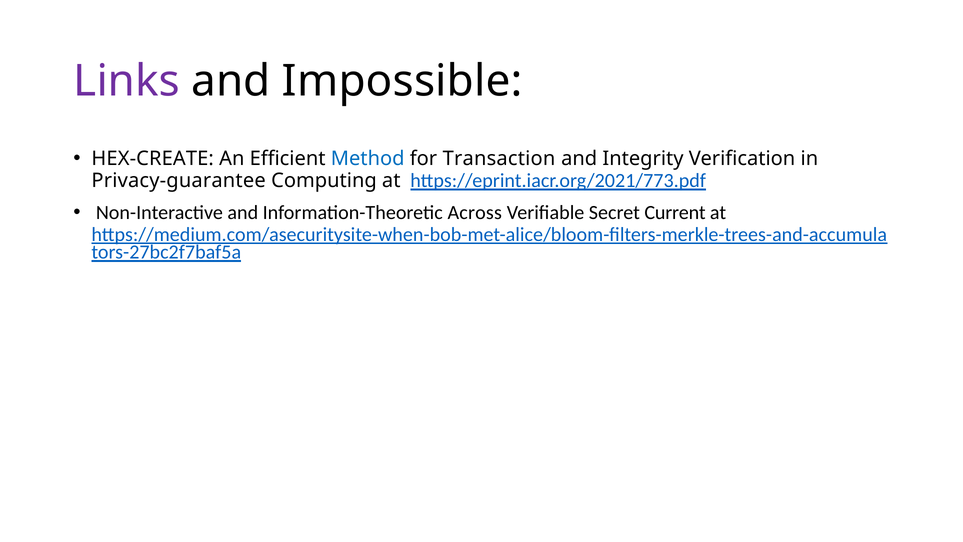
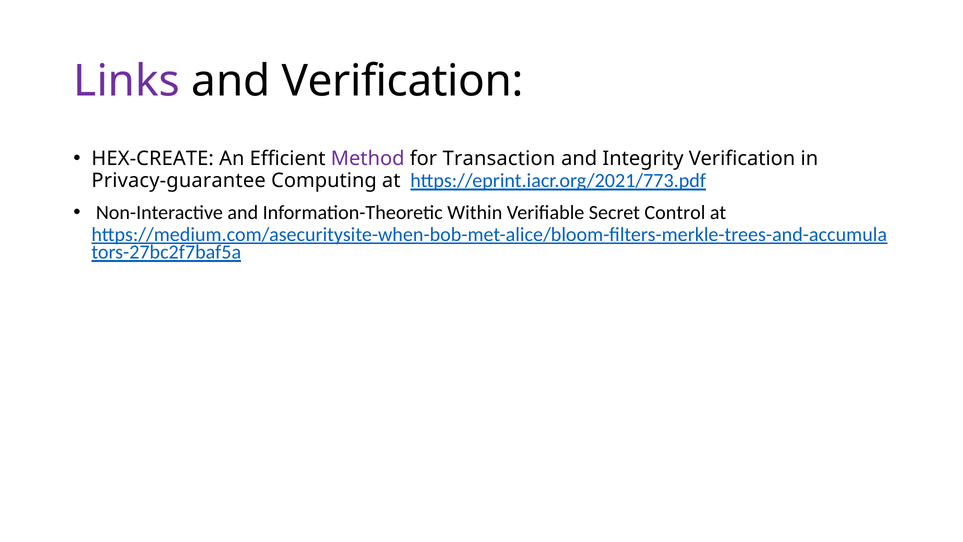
and Impossible: Impossible -> Verification (403, 81)
Method colour: blue -> purple (368, 159)
Across: Across -> Within (475, 212)
Current: Current -> Control (675, 212)
